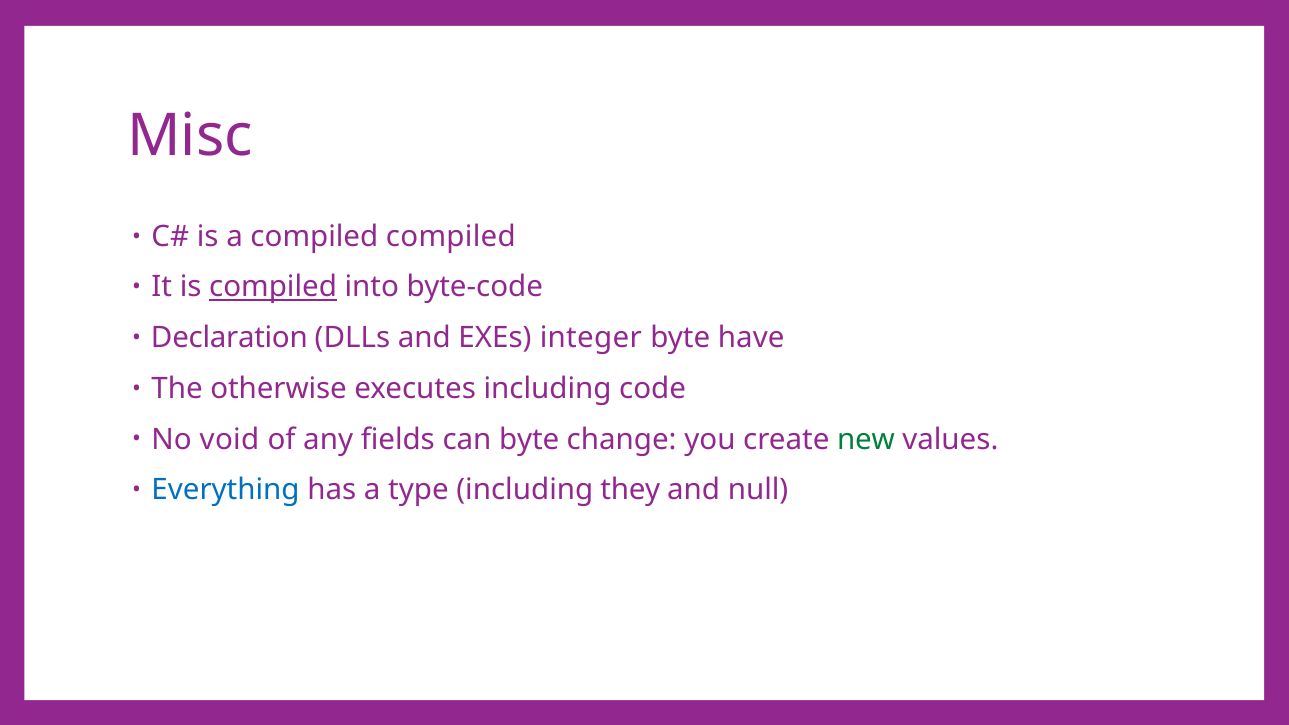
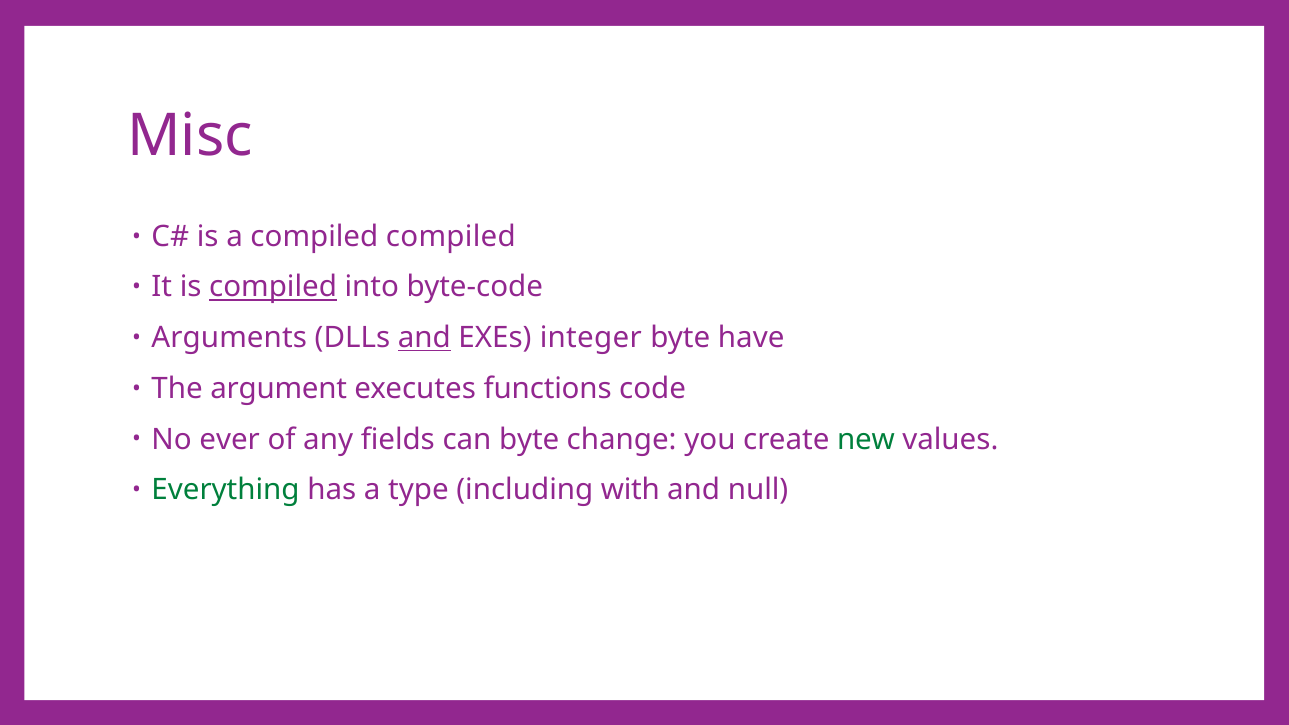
Declaration: Declaration -> Arguments (229, 338)
and underline: none -> present (424, 338)
otherwise: otherwise -> argument (279, 389)
executes including: including -> functions (548, 389)
void: void -> ever (230, 439)
Everything colour: blue -> green (226, 490)
they: they -> with (630, 490)
